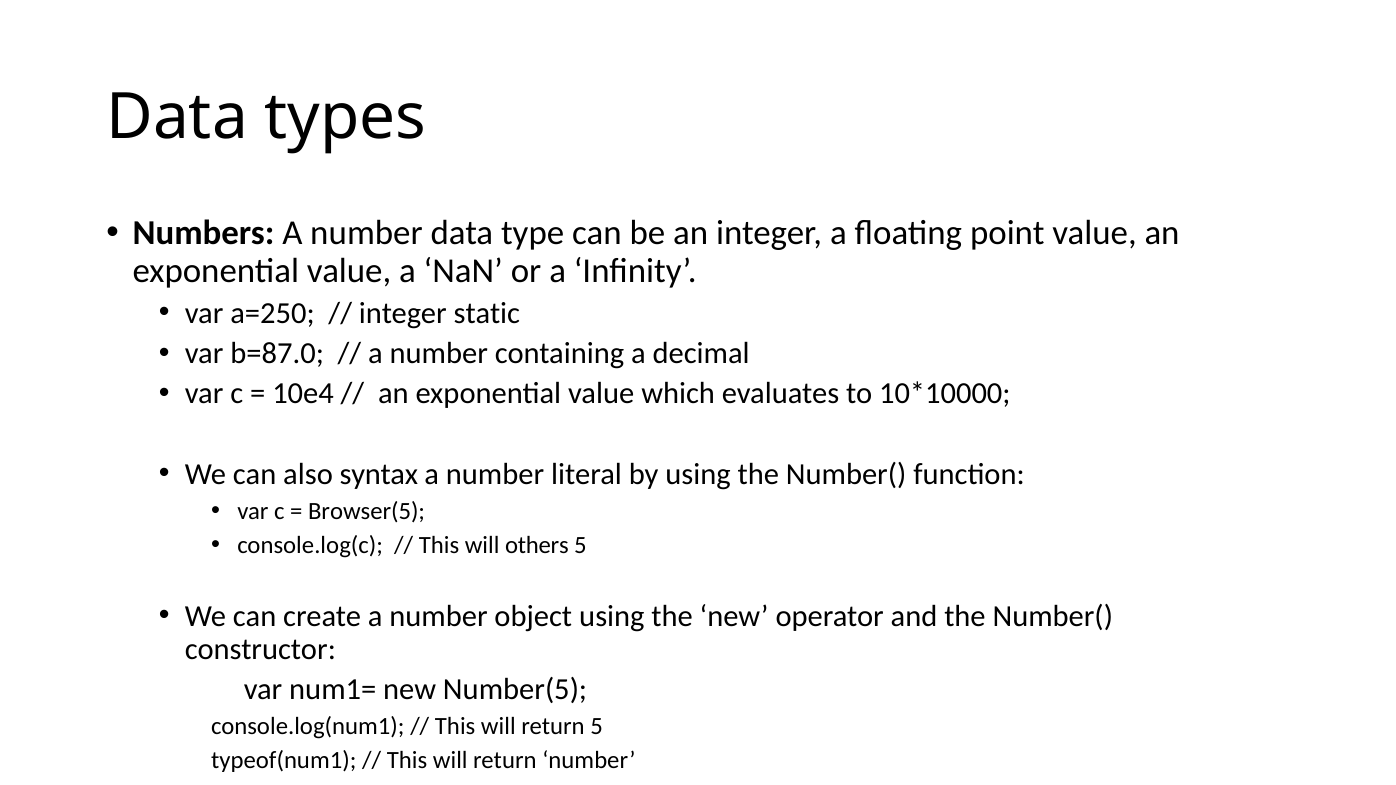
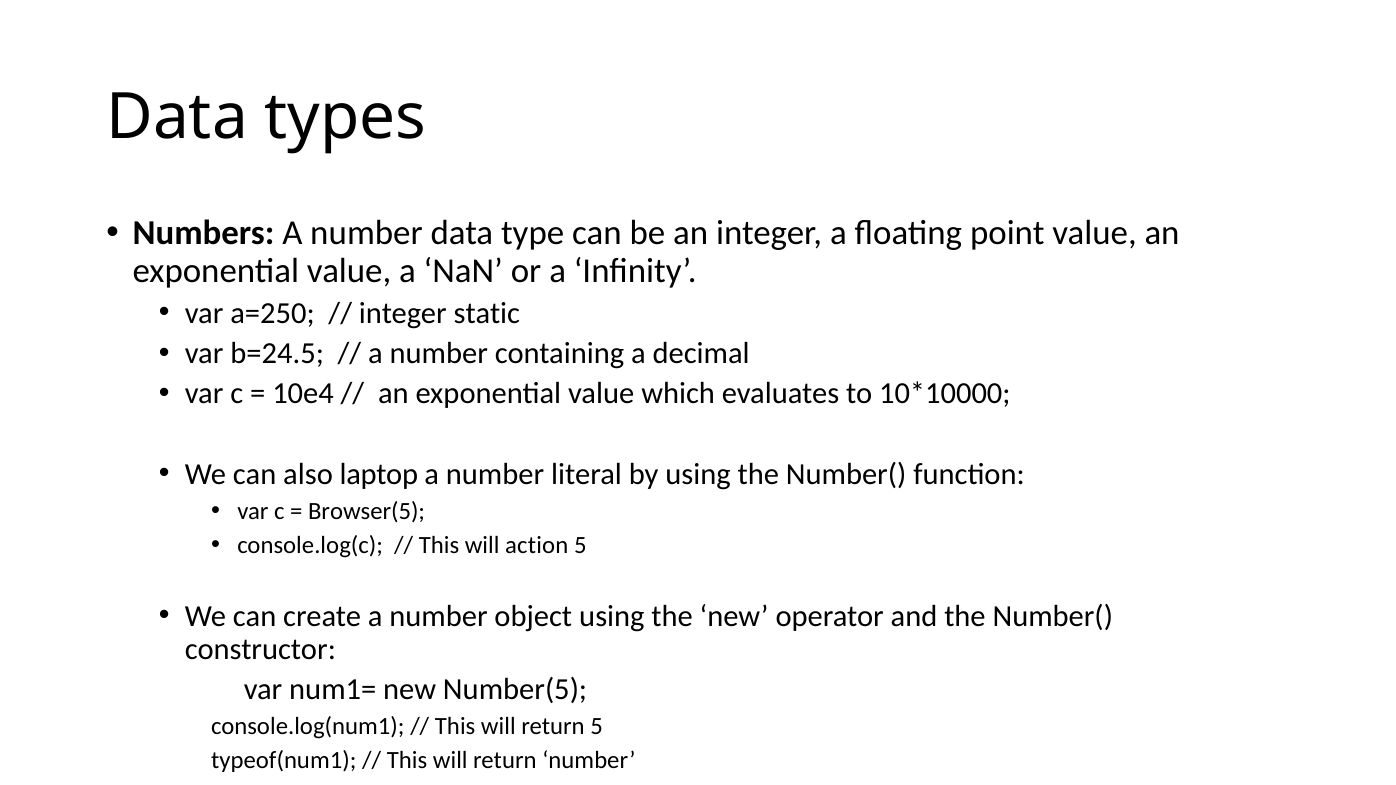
b=87.0: b=87.0 -> b=24.5 (277, 353)
syntax: syntax -> laptop (379, 474)
others: others -> action (537, 545)
